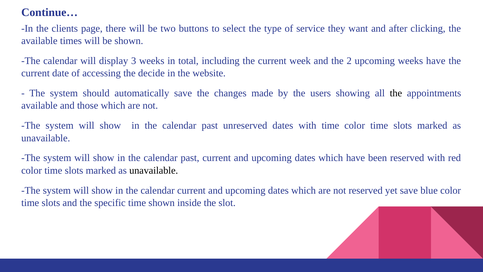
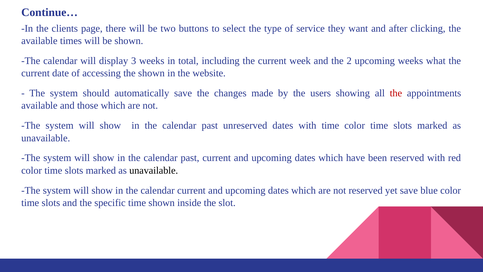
weeks have: have -> what (436, 61)
the decide: decide -> shown (151, 73)
the colour: black -> red (396, 93)
